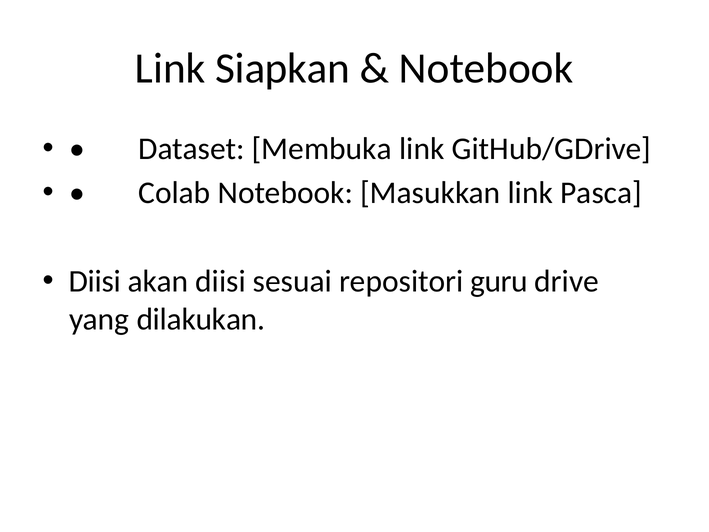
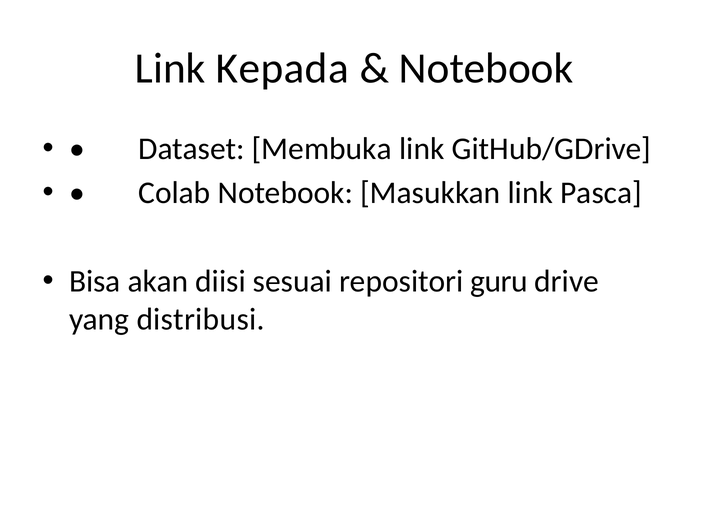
Siapkan: Siapkan -> Kepada (282, 69)
Diisi: Diisi -> Bisa (95, 281)
dilakukan: dilakukan -> distribusi (201, 319)
